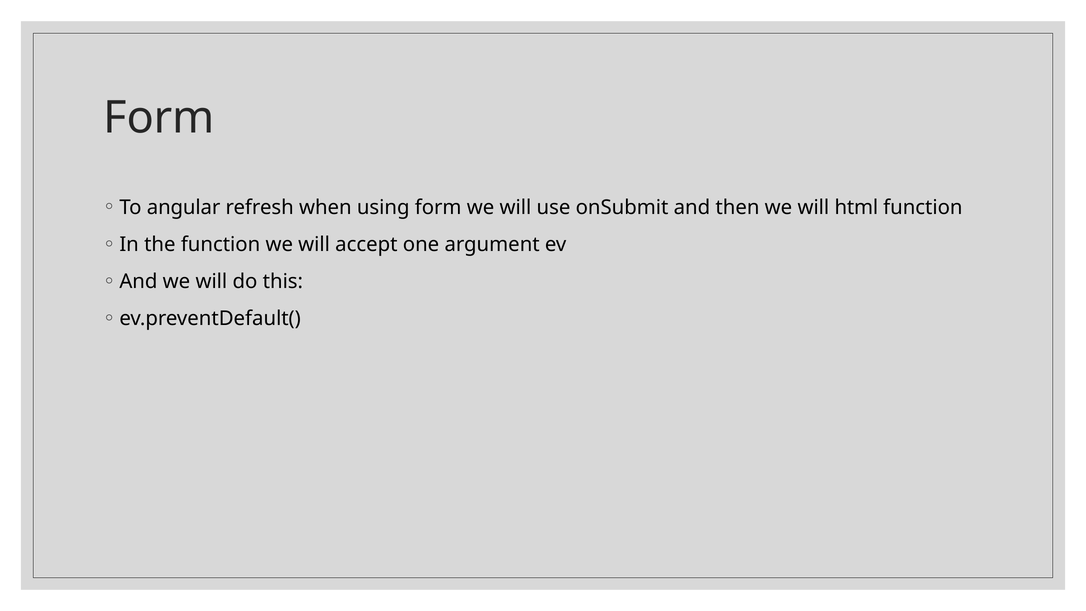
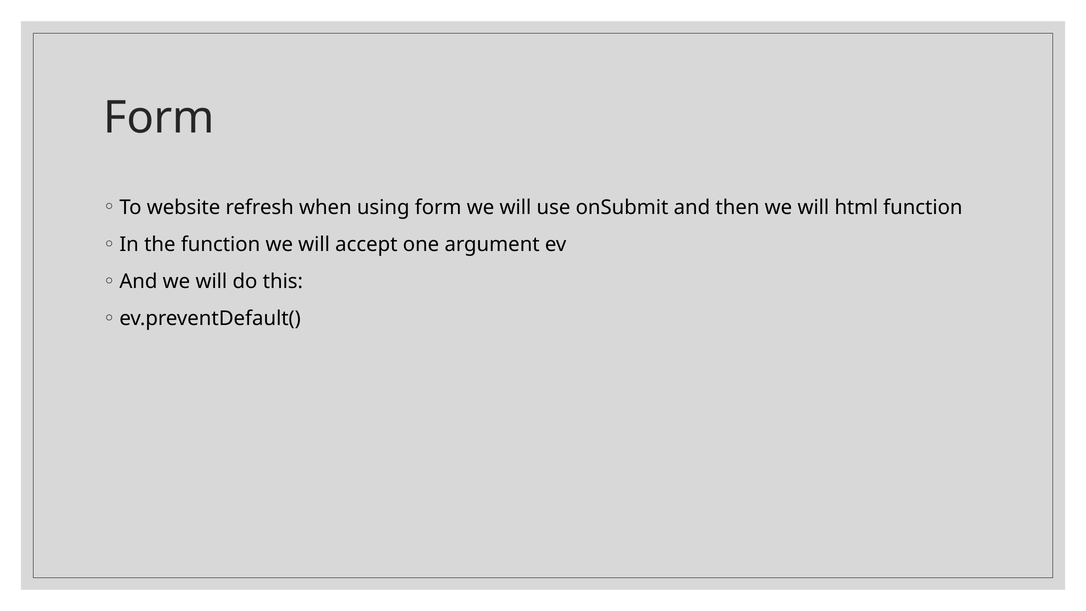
angular: angular -> website (184, 207)
